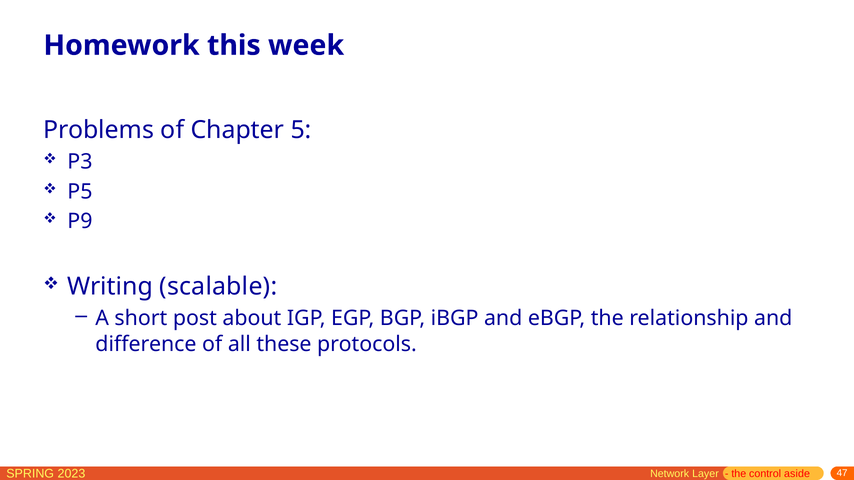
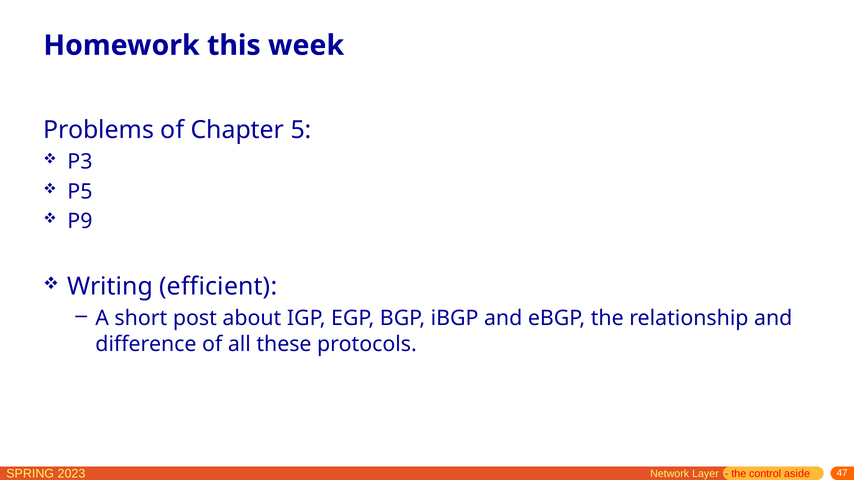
scalable: scalable -> efficient (218, 287)
